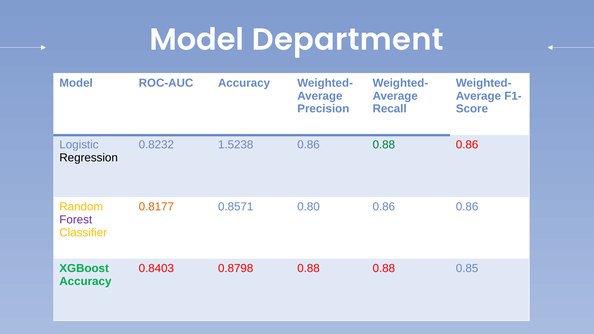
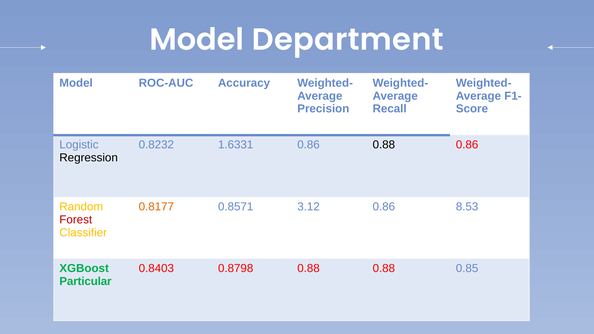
1.5238: 1.5238 -> 1.6331 (236, 145)
0.88 colour: green -> black (384, 145)
0.80: 0.80 -> 3.12 (309, 207)
0.86 0.86: 0.86 -> 8.53 (467, 207)
Forest colour: purple -> red (76, 220)
Accuracy: Accuracy -> Particular (85, 282)
